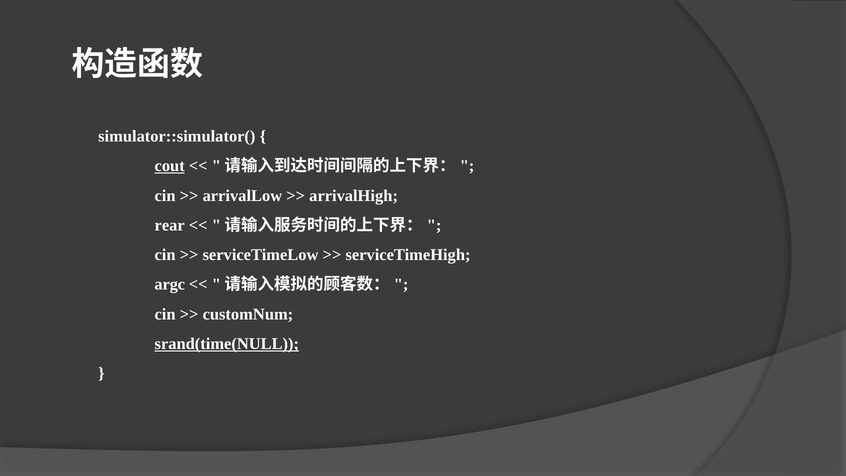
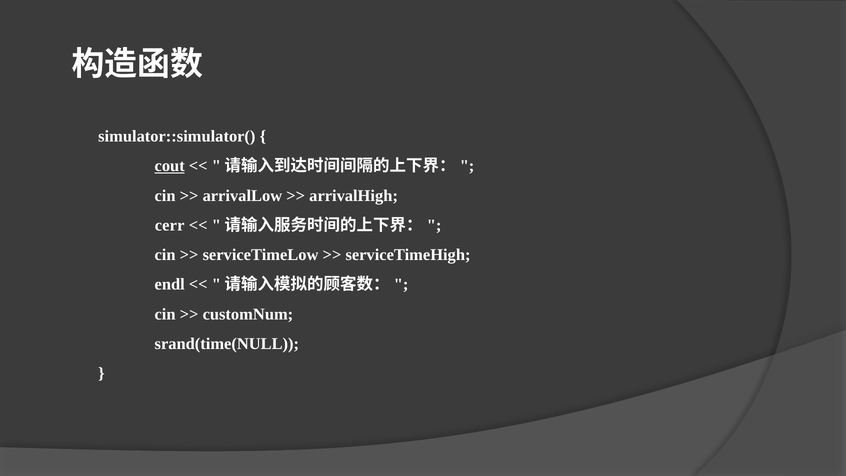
rear: rear -> cerr (170, 225)
argc: argc -> endl (170, 284)
srand(time(NULL underline: present -> none (227, 344)
